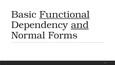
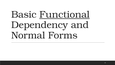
and underline: present -> none (80, 25)
